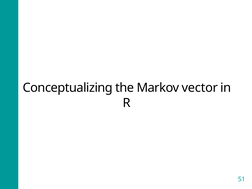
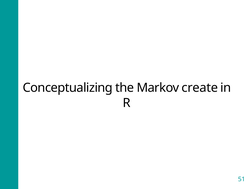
vector: vector -> create (200, 88)
